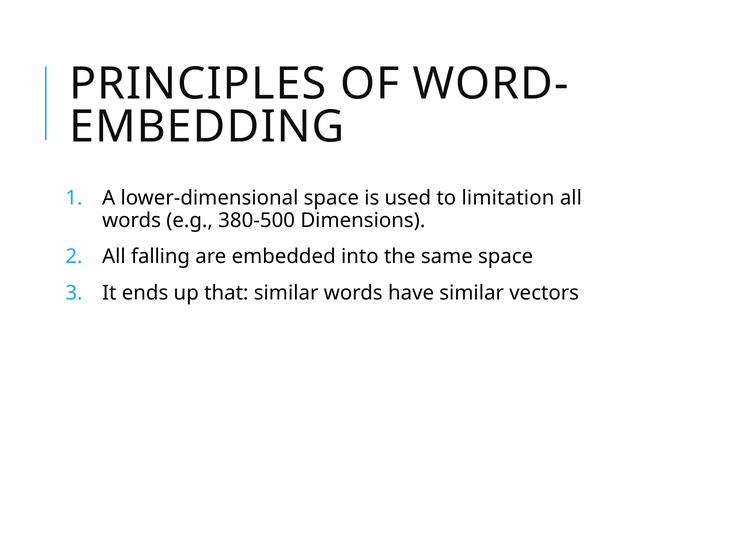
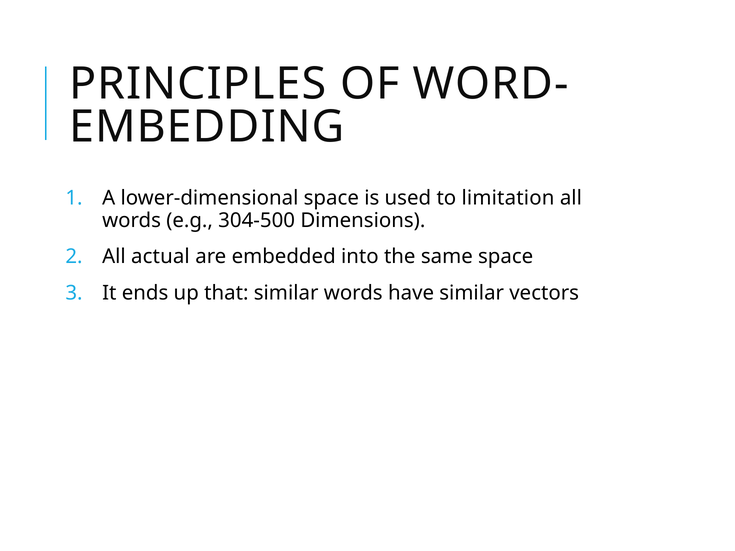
380-500: 380-500 -> 304-500 (257, 220)
falling: falling -> actual (160, 257)
